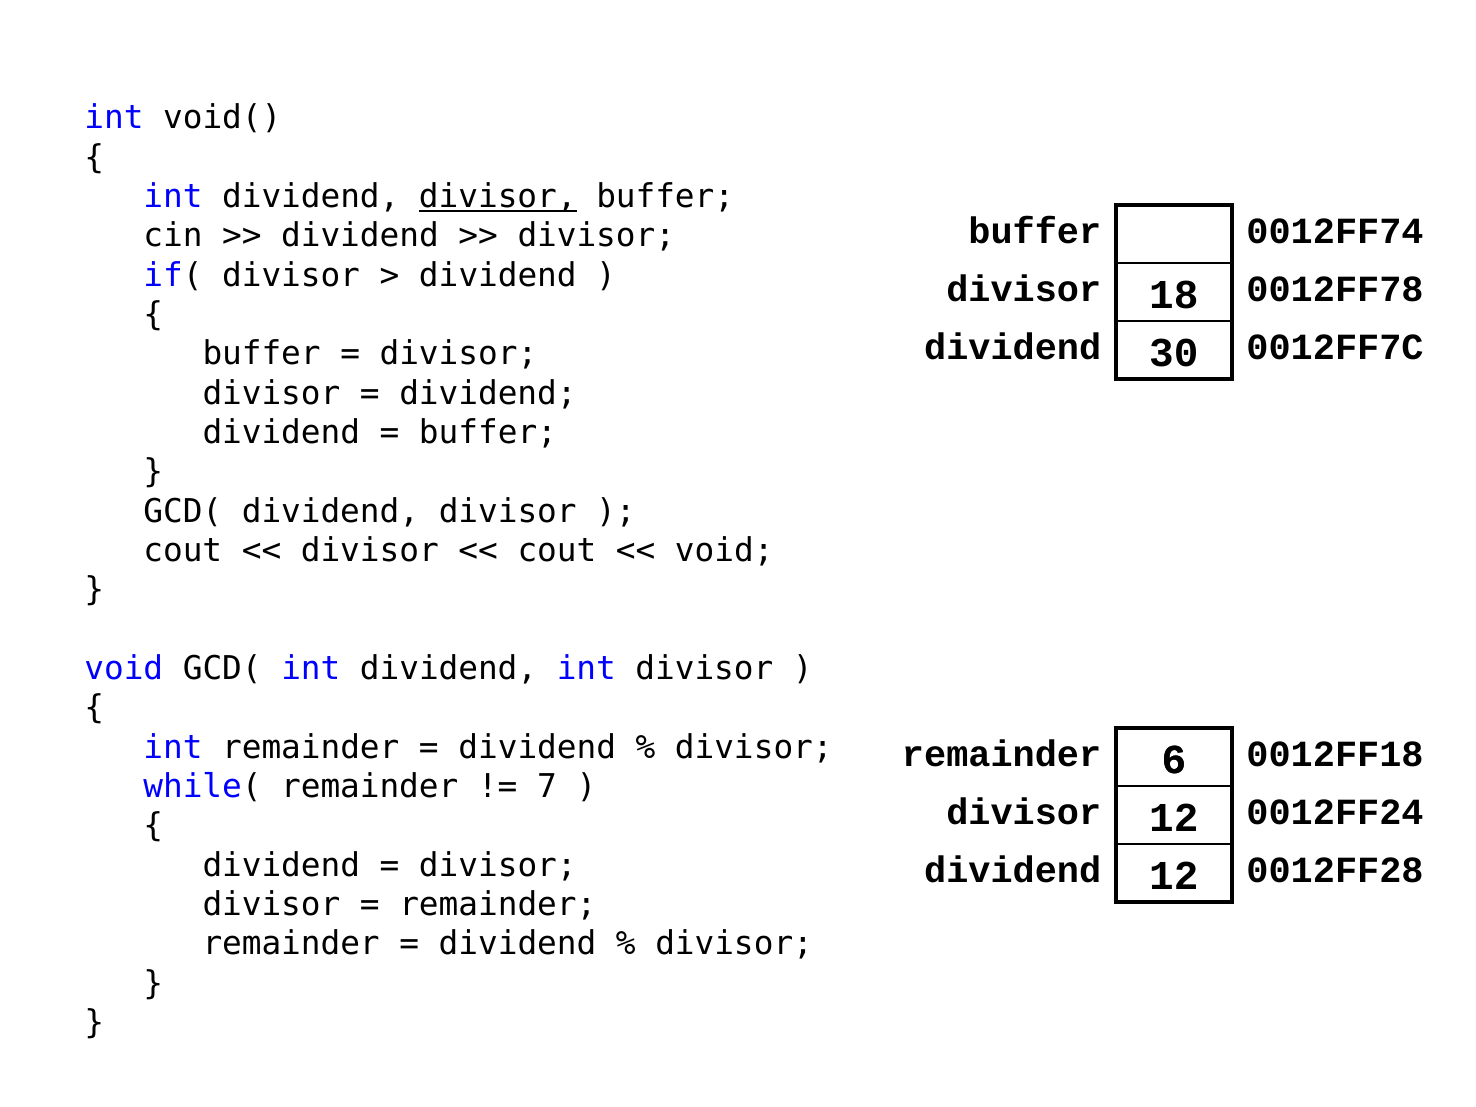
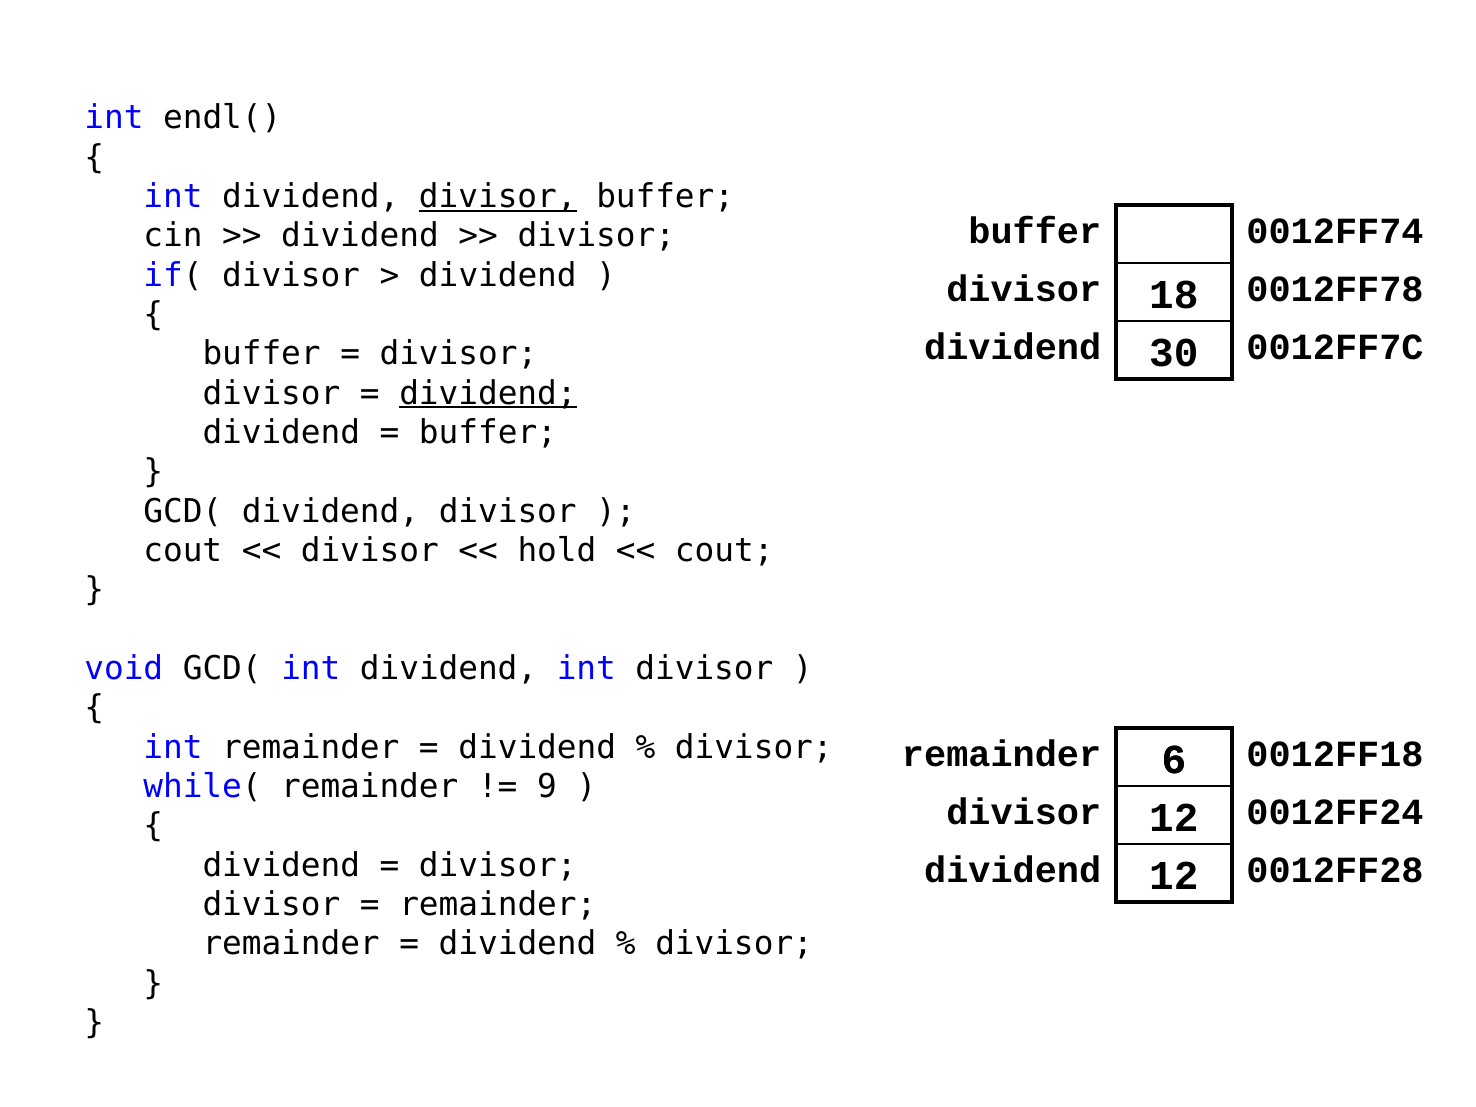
void(: void( -> endl( (222, 118)
dividend underline: none -> present (488, 393)
cout: cout -> hold (557, 551)
void: void -> cout (724, 551)
7: 7 -> 9 (547, 787)
